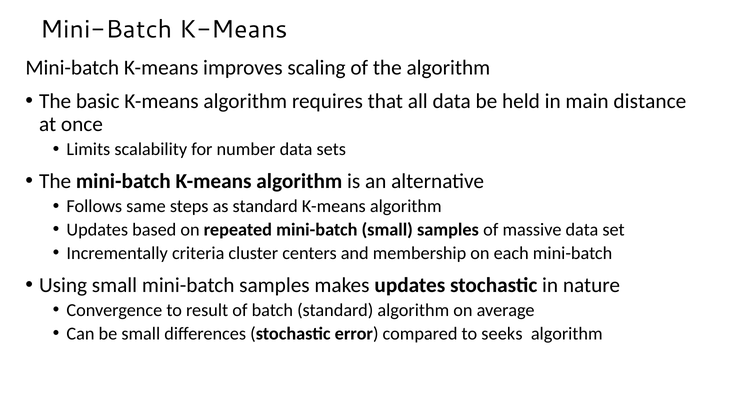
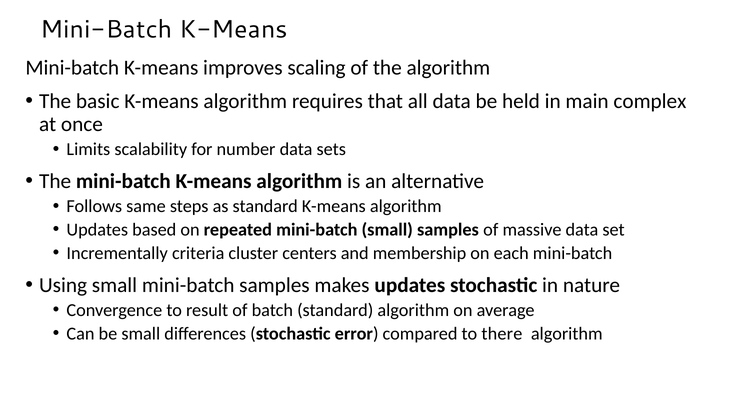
distance: distance -> complex (650, 101)
seeks: seeks -> there (502, 334)
